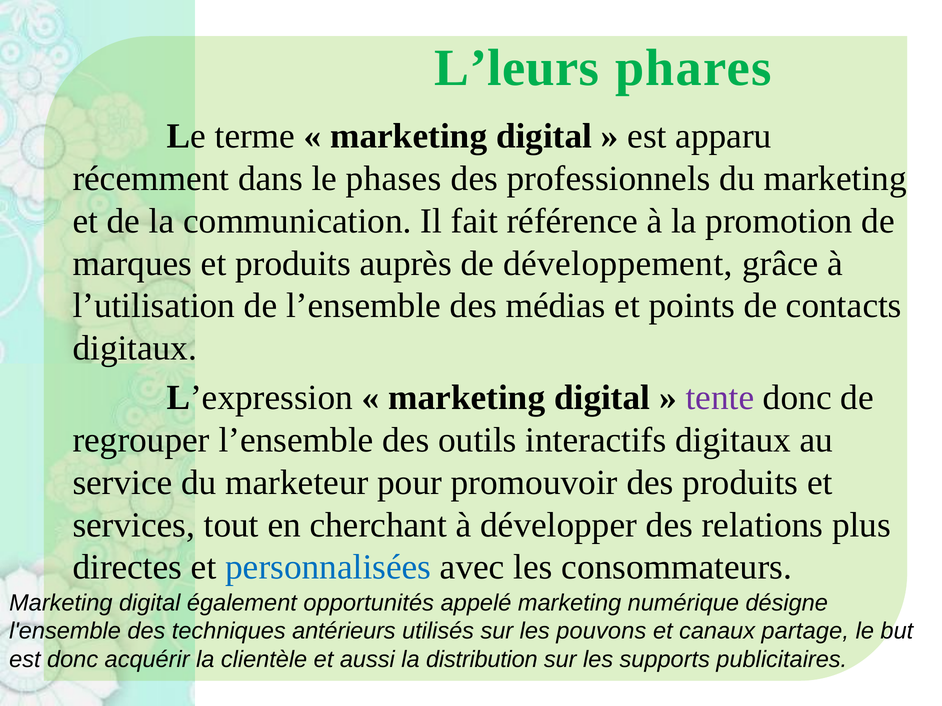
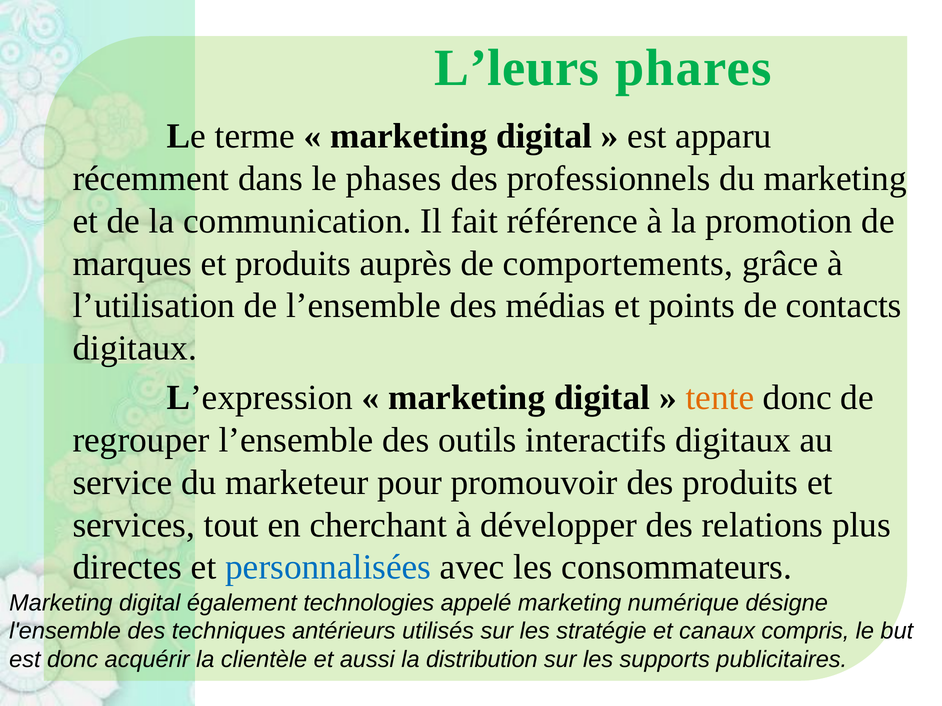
développement: développement -> comportements (618, 264)
tente colour: purple -> orange (720, 398)
opportunités: opportunités -> technologies (369, 603)
pouvons: pouvons -> stratégie (601, 631)
partage: partage -> compris (805, 631)
